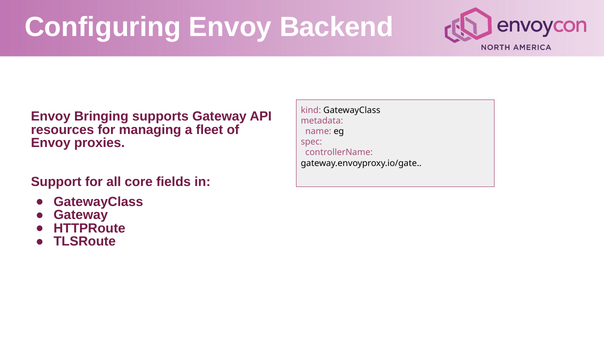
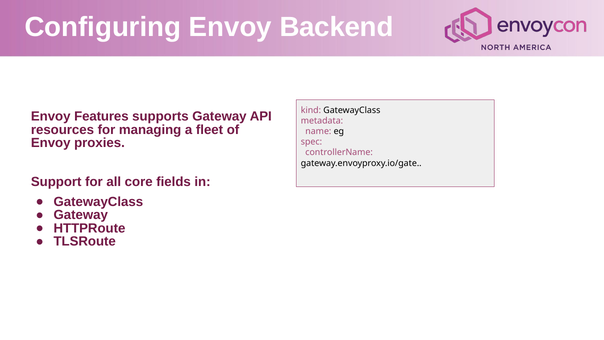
Bringing: Bringing -> Features (101, 116)
